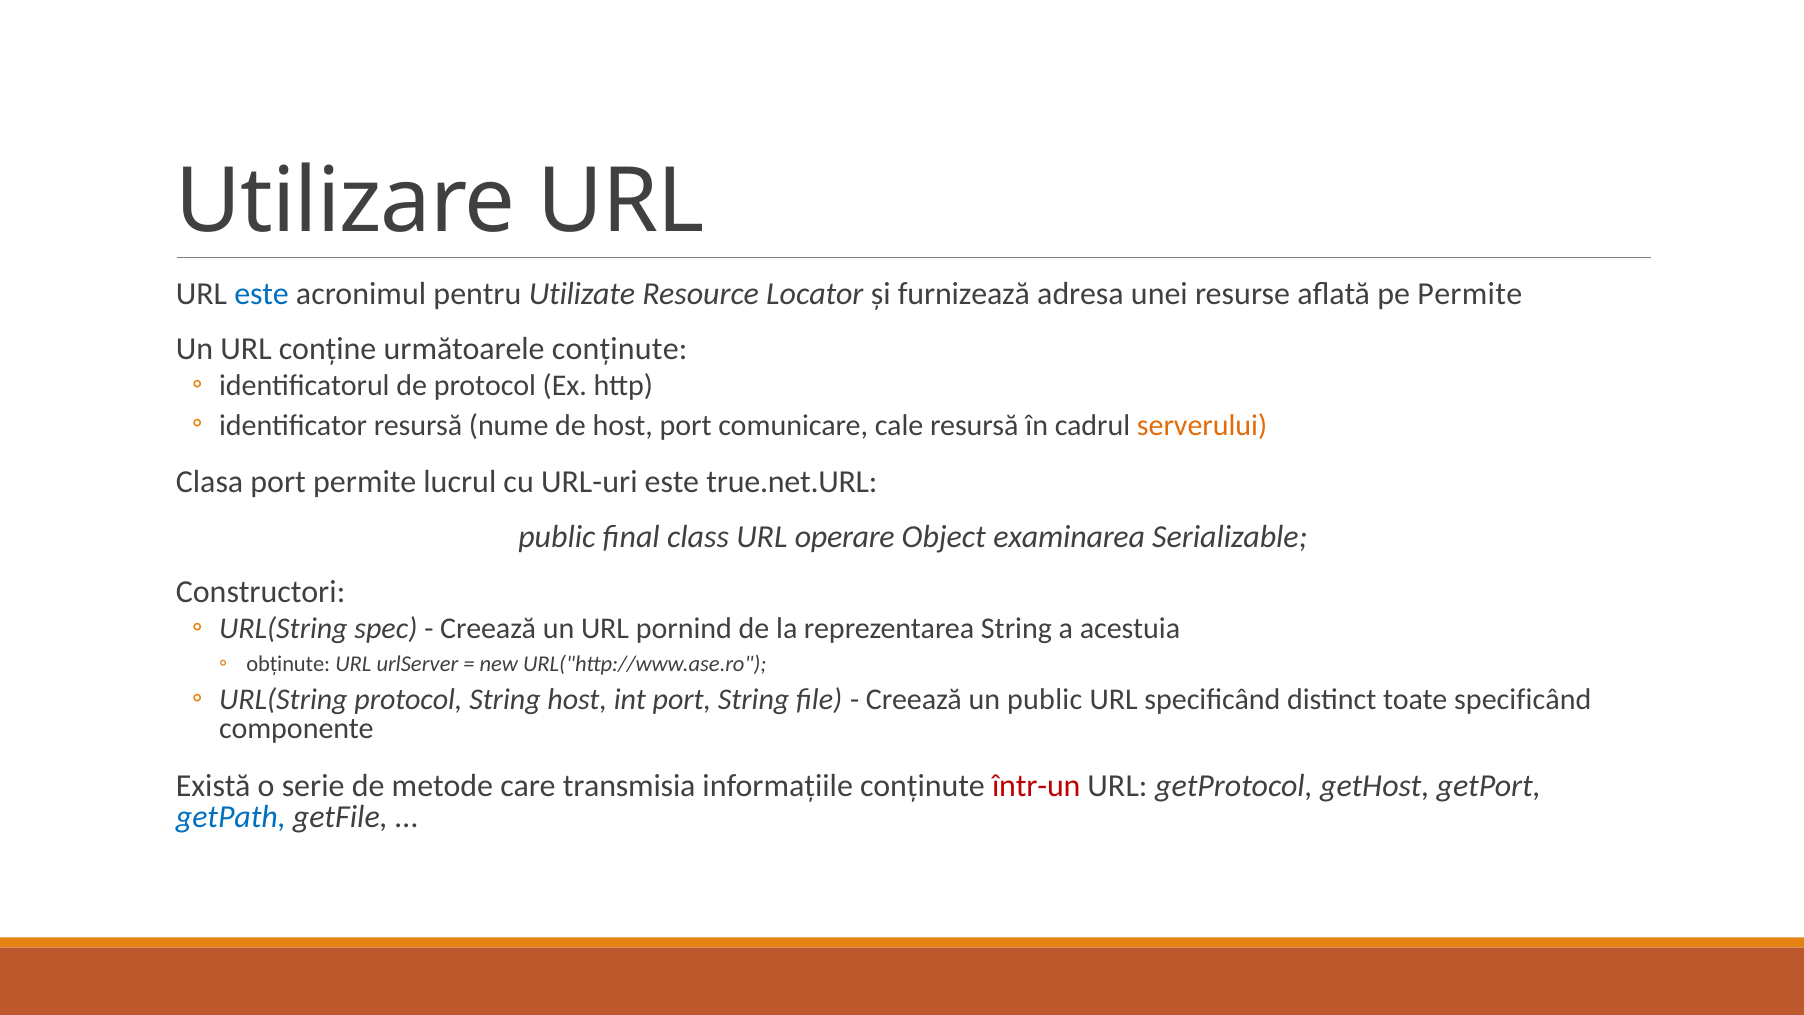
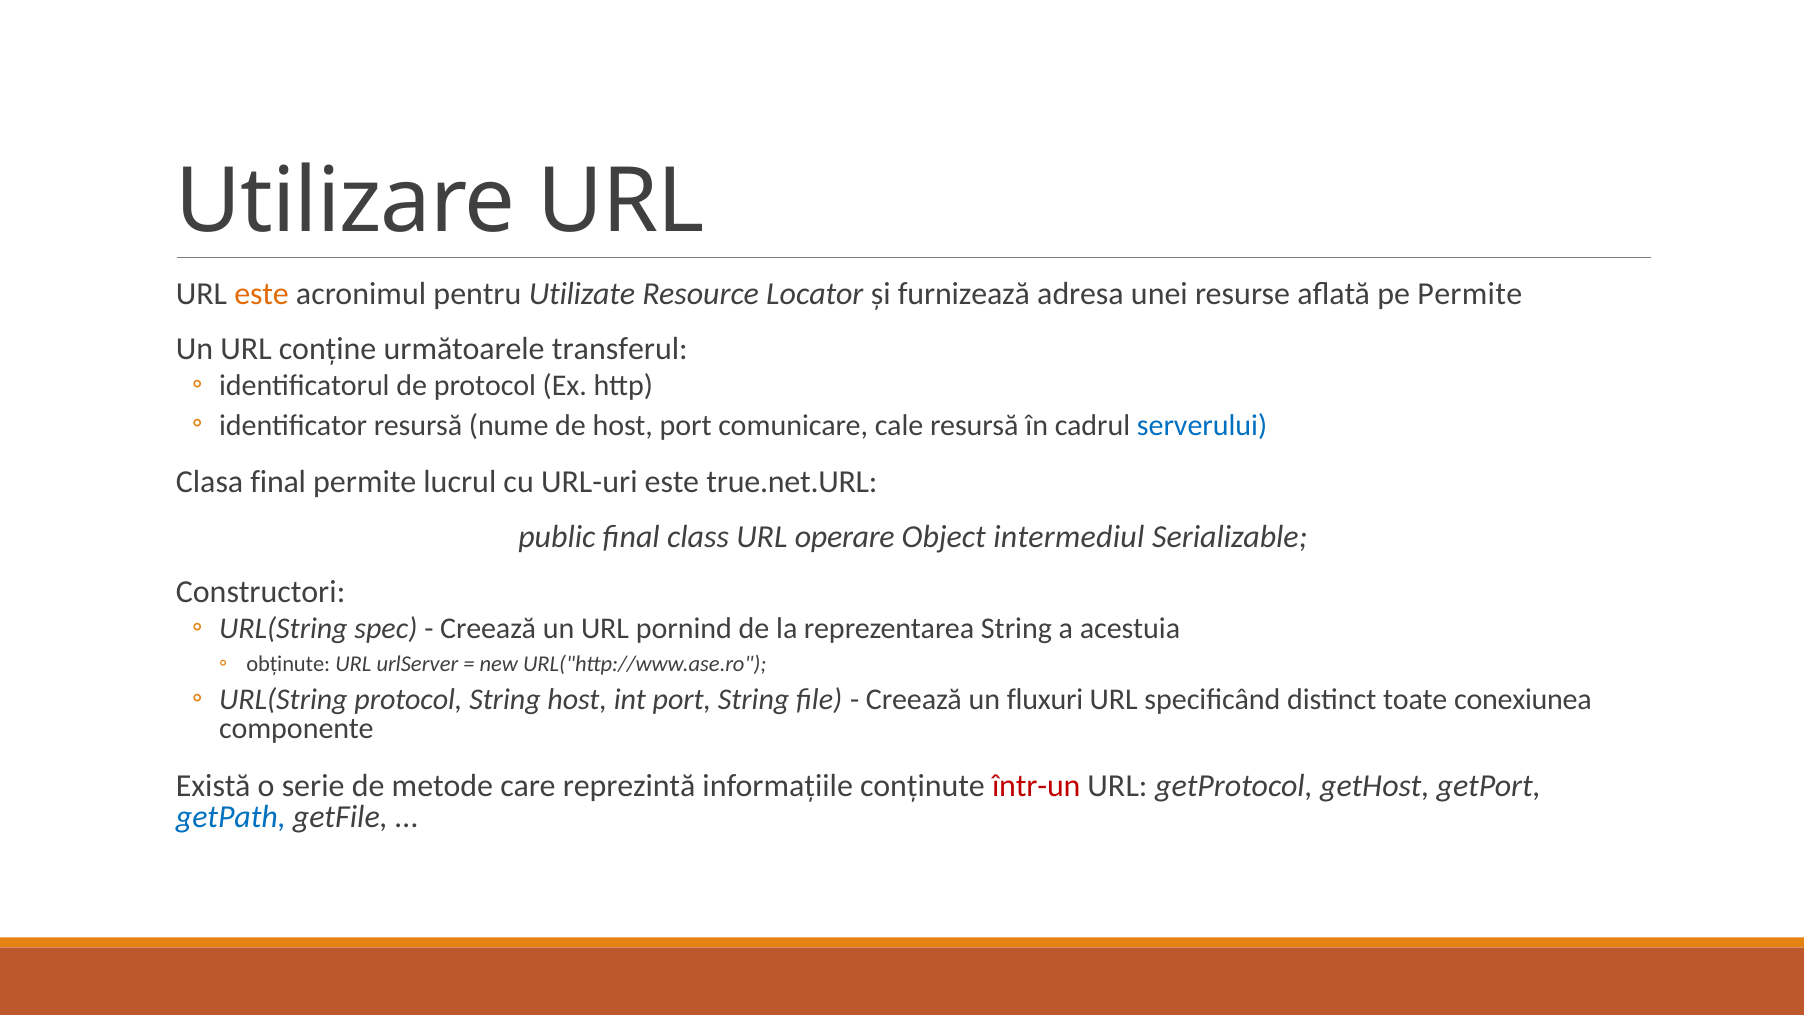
este colour: blue -> orange (262, 294)
următoarele conținute: conținute -> transferul (620, 349)
serverului colour: orange -> blue (1202, 425)
Clasa port: port -> final (278, 482)
examinarea: examinarea -> intermediul (1069, 537)
un public: public -> fluxuri (1045, 699)
toate specificând: specificând -> conexiunea (1523, 699)
transmisia: transmisia -> reprezintă (629, 786)
